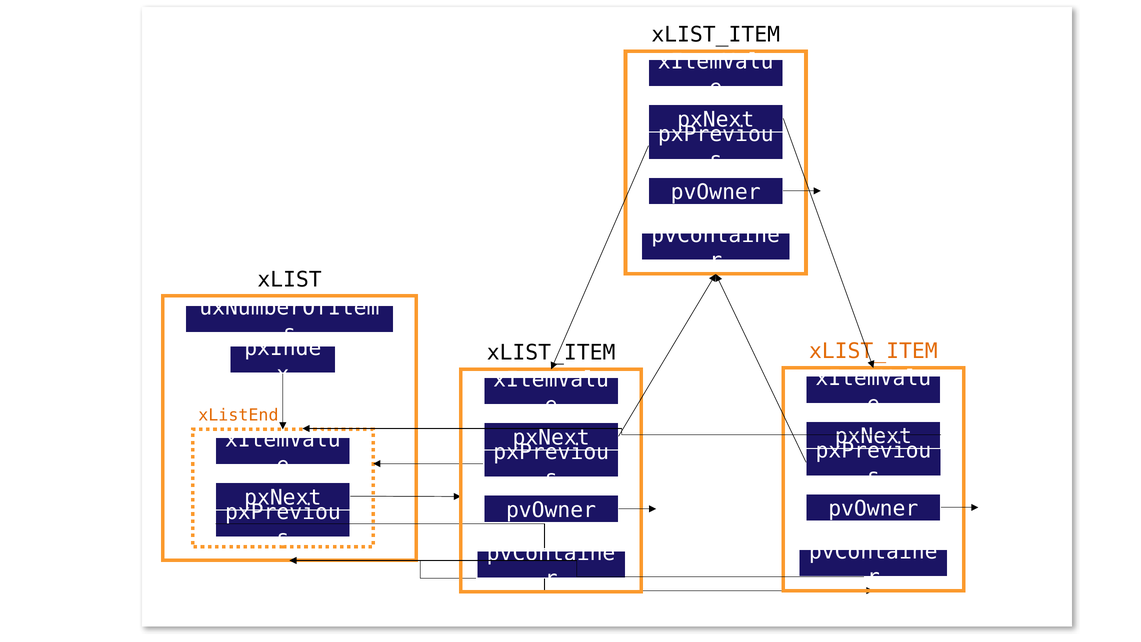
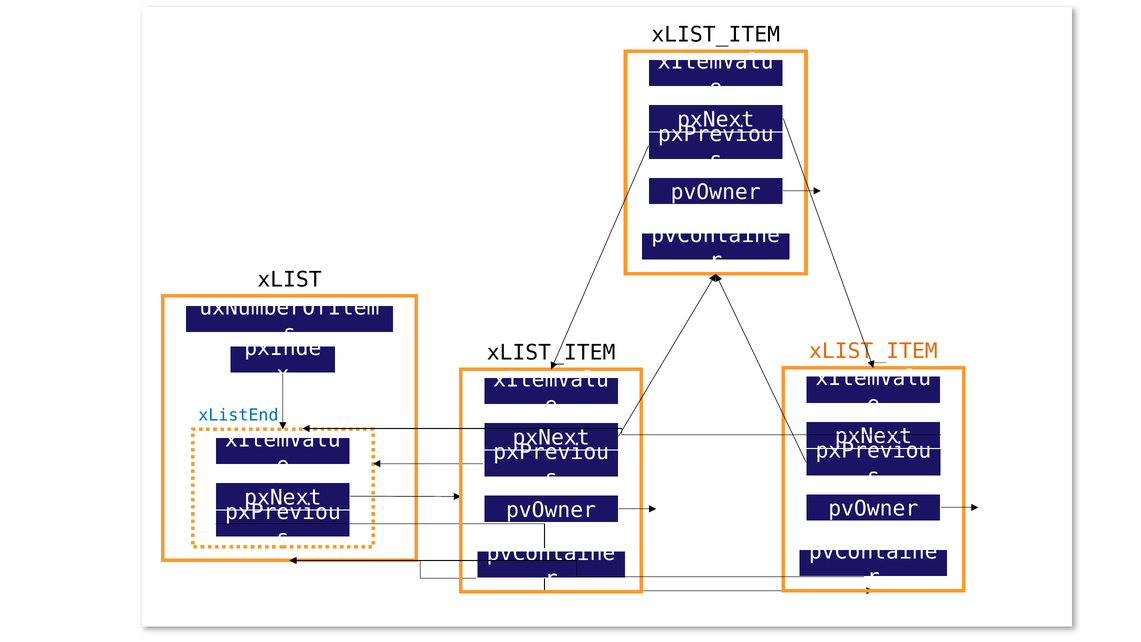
xListEnd colour: orange -> blue (238, 415)
